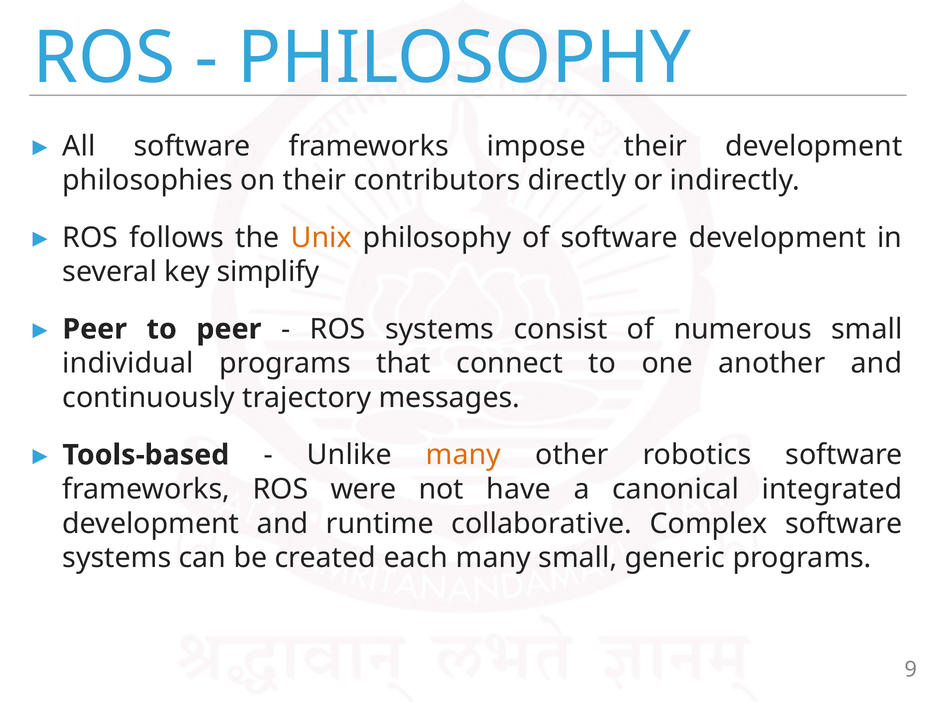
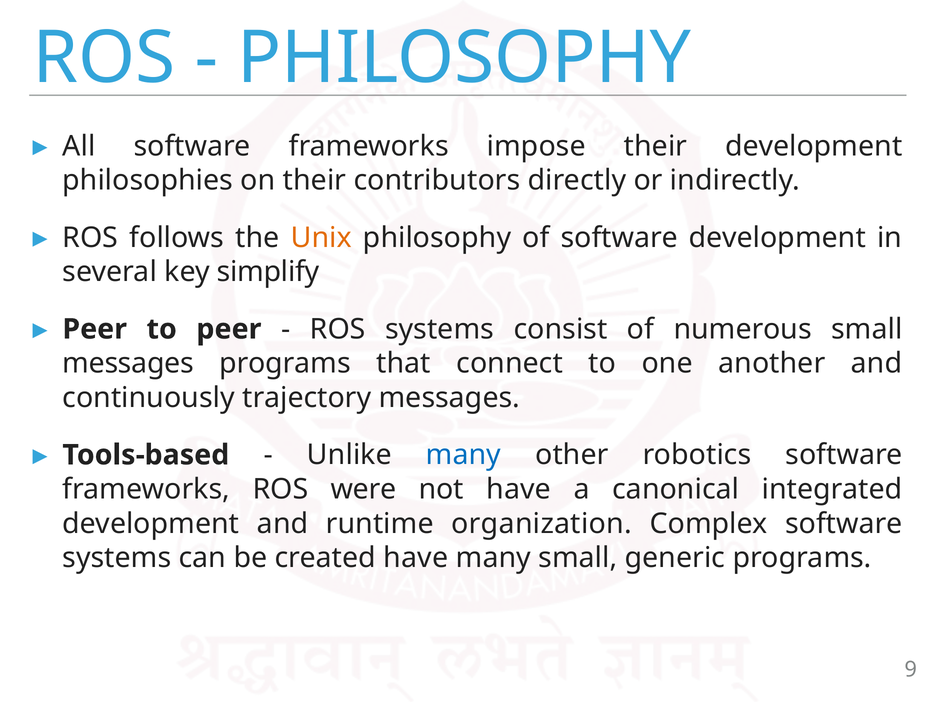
individual: individual -> messages (128, 363)
many colour: orange -> blue (464, 455)
collaborative: collaborative -> organization (542, 524)
created each: each -> have (416, 558)
